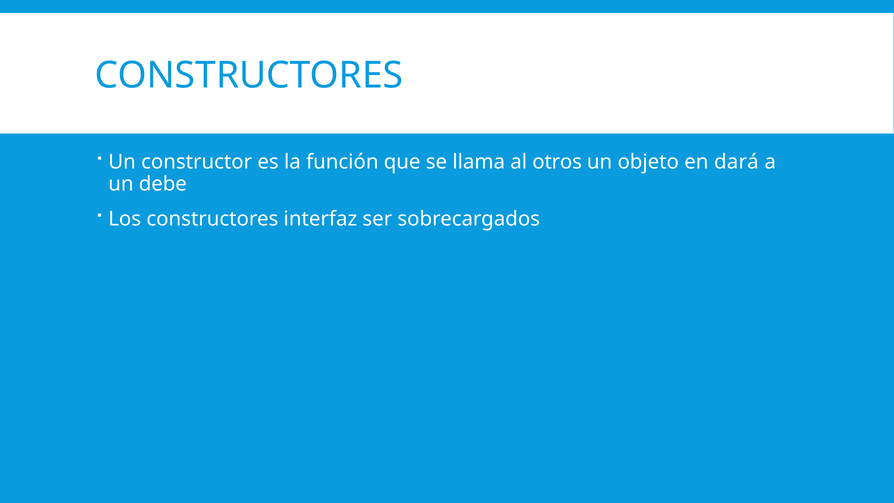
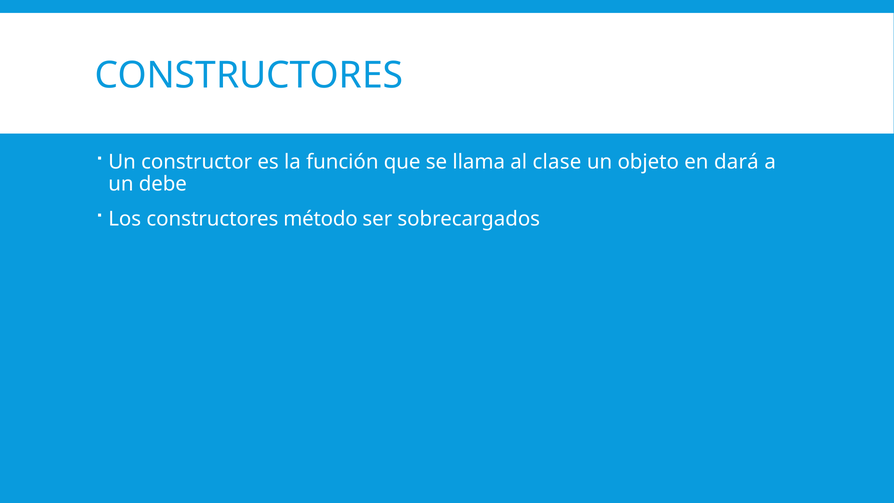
otros: otros -> clase (557, 162)
interfaz: interfaz -> método (320, 219)
